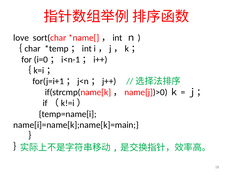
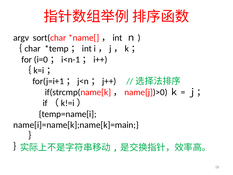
love: love -> argv (21, 38)
